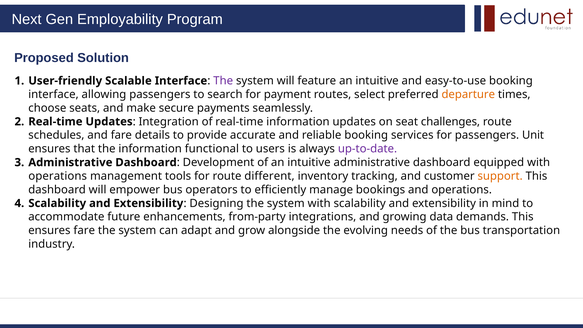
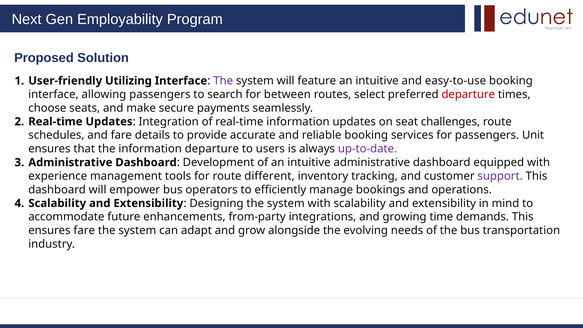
Scalable: Scalable -> Utilizing (128, 81)
payment: payment -> between (287, 94)
departure colour: orange -> red (468, 94)
information functional: functional -> departure (212, 149)
operations: operations -> experience (58, 176)
support colour: orange -> purple (500, 176)
data: data -> time (441, 217)
